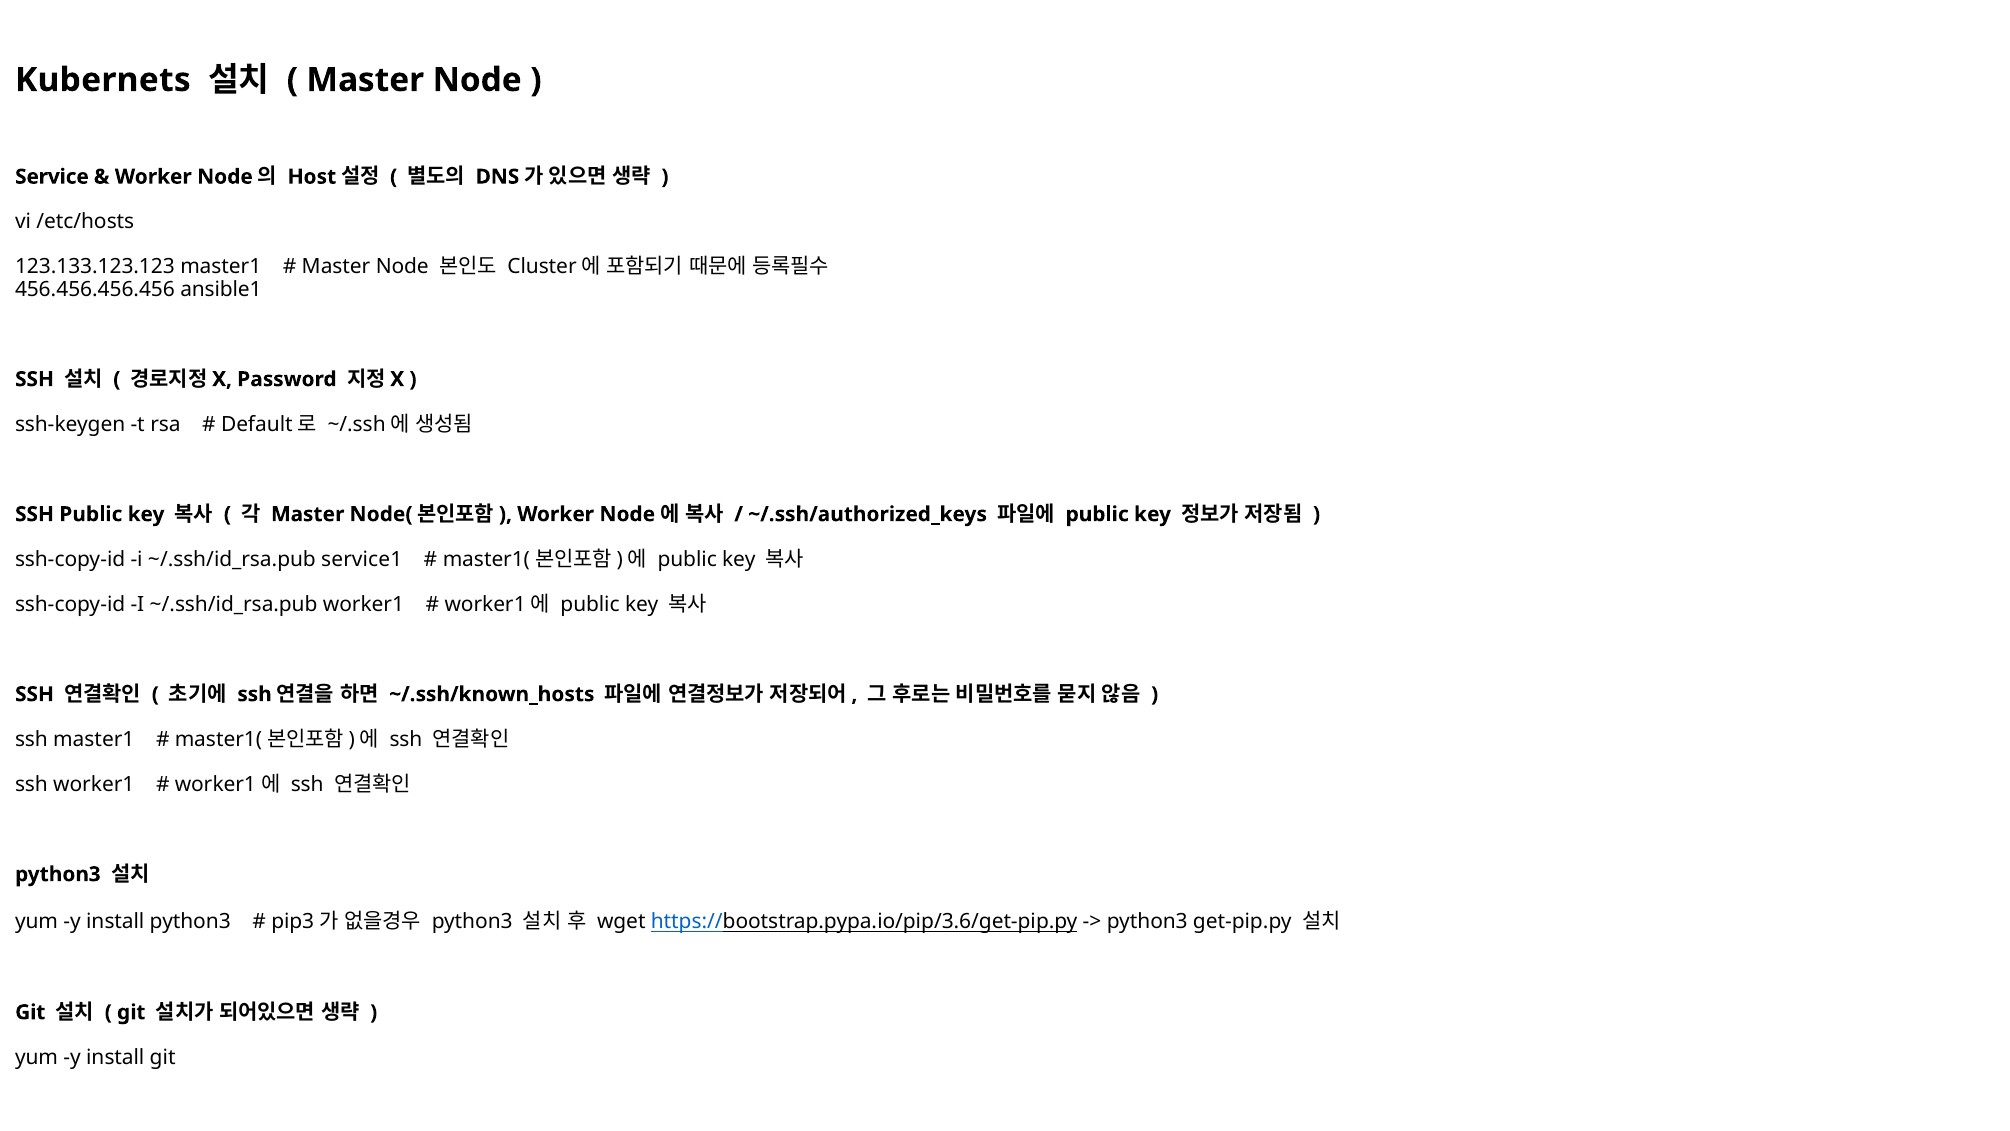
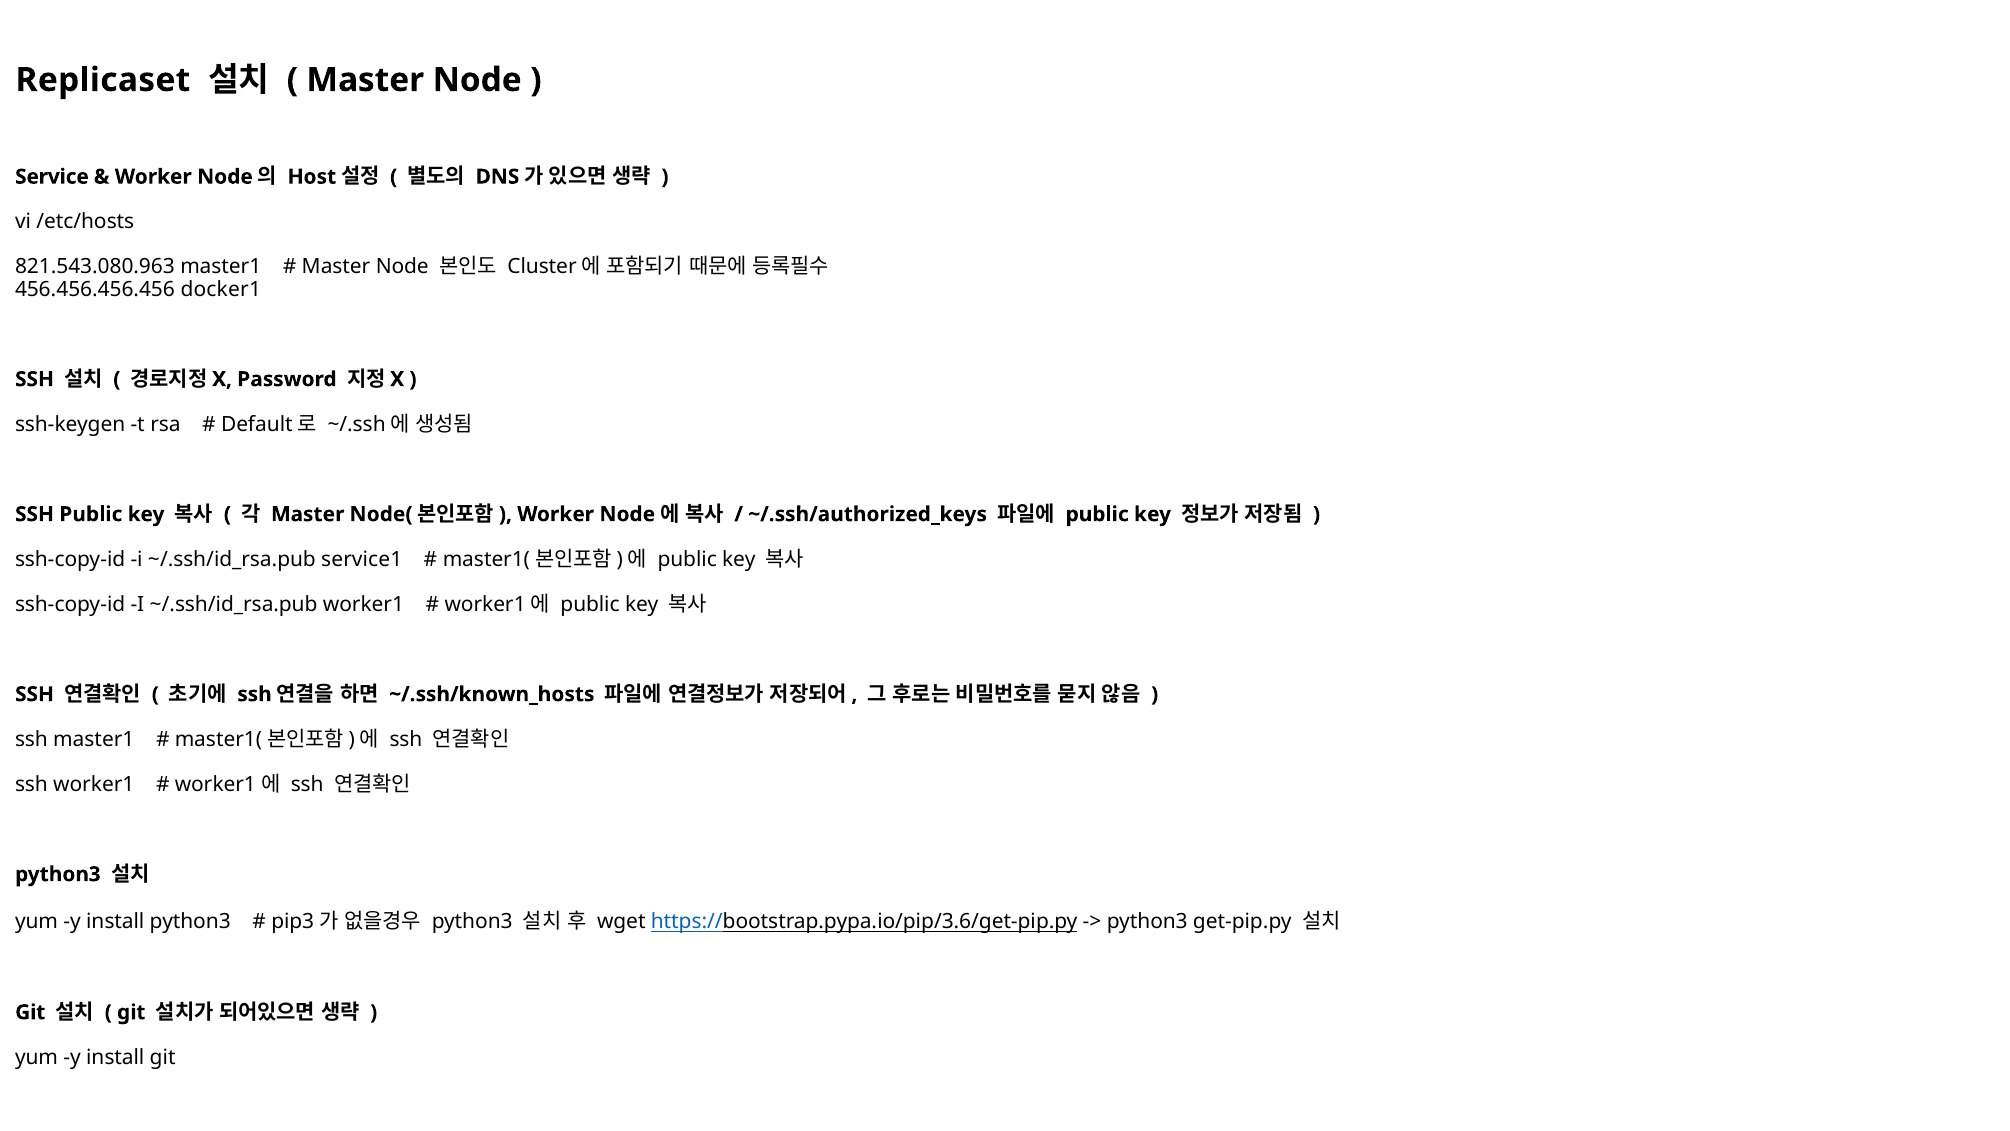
Kubernets: Kubernets -> Replicaset (103, 80)
123.133.123.123: 123.133.123.123 -> 821.543.080.963 (95, 267)
ansible1: ansible1 -> docker1 (221, 289)
